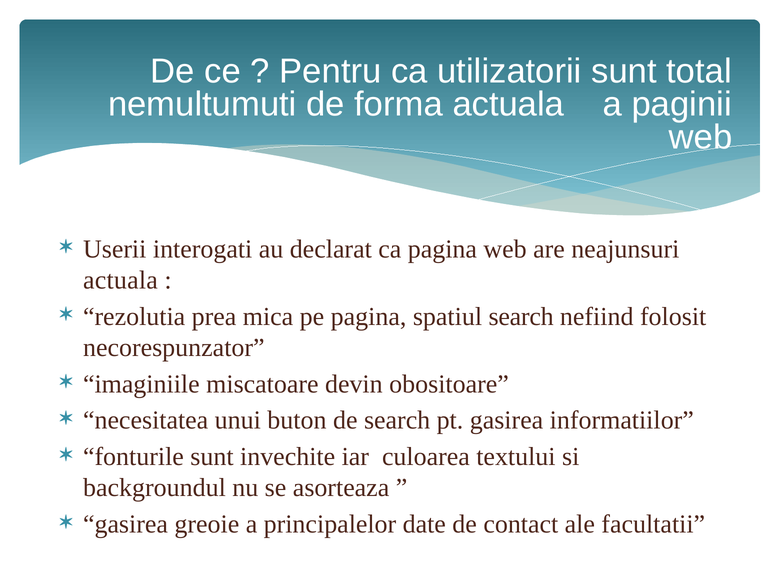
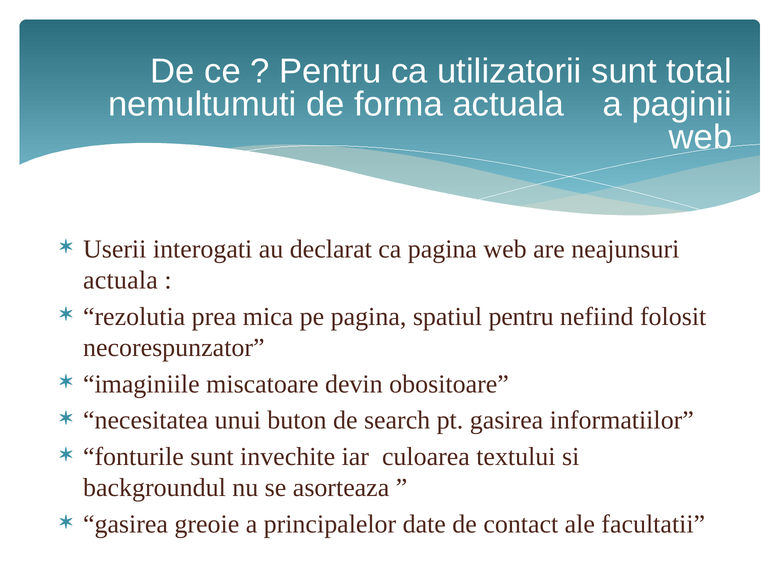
spatiul search: search -> pentru (521, 317)
